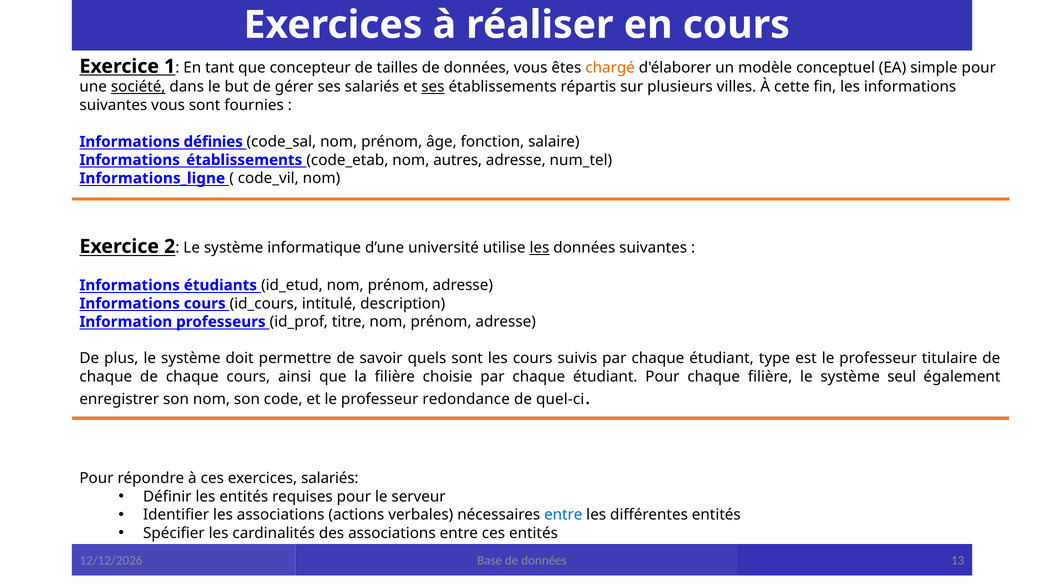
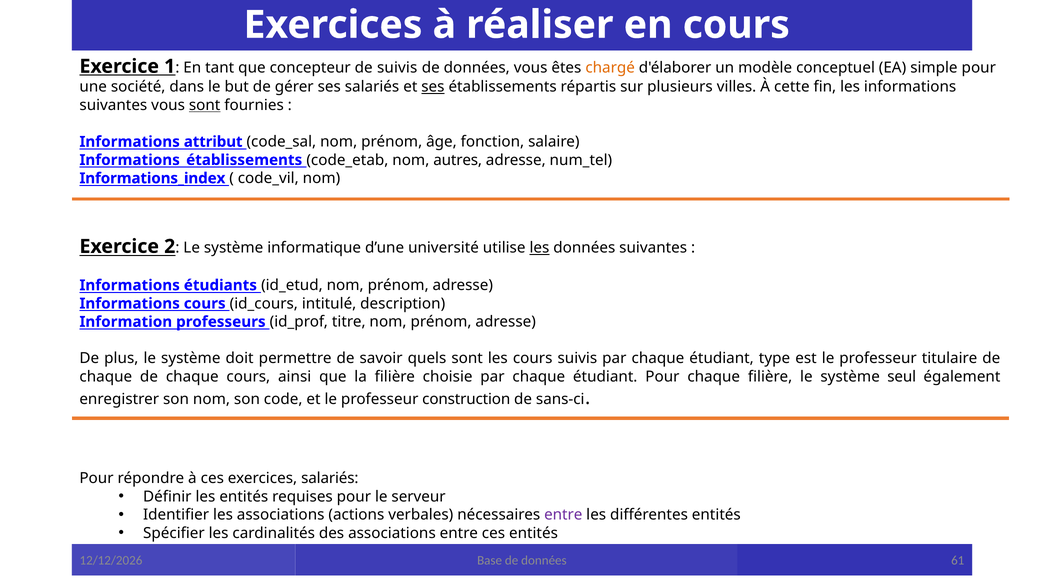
de tailles: tailles -> suivis (397, 68)
société underline: present -> none (138, 87)
sont underline: none -> present (205, 105)
définies: définies -> attribut (213, 142)
Informations_ligne: Informations_ligne -> Informations_index (152, 178)
redondance: redondance -> construction (466, 399)
quel-ci: quel-ci -> sans-ci (560, 399)
entre colour: blue -> purple (563, 515)
13: 13 -> 61 (958, 561)
